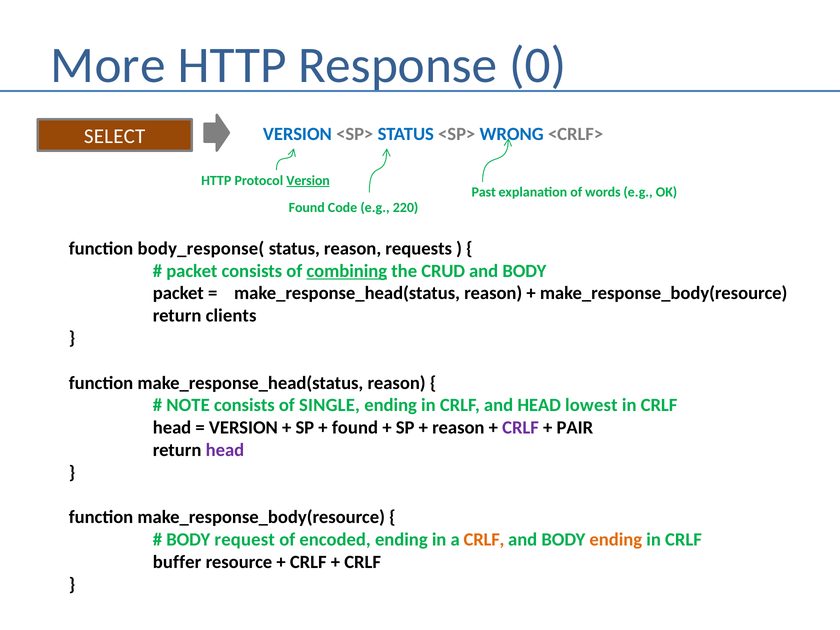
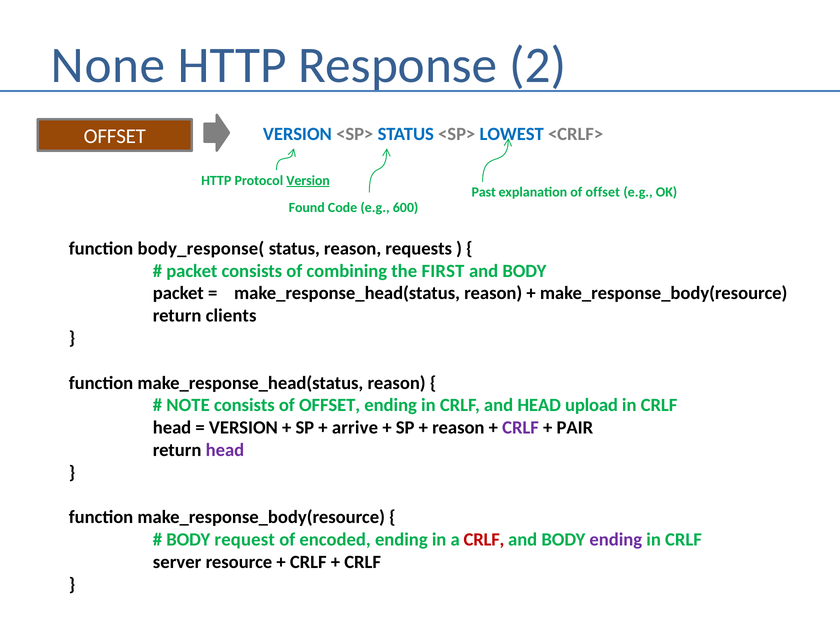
More: More -> None (108, 65)
0: 0 -> 2 (538, 65)
SELECT: SELECT -> OFFSET (115, 137)
WRONG: WRONG -> LOWEST (512, 134)
explanation of words: words -> offset (603, 192)
220: 220 -> 600 (406, 208)
combining underline: present -> none (347, 271)
CRUD: CRUD -> FIRST (443, 271)
consists of SINGLE: SINGLE -> OFFSET (330, 405)
lowest: lowest -> upload (592, 405)
found: found -> arrive (355, 428)
CRLF colour: orange -> red (484, 540)
ending colour: orange -> purple (616, 540)
buffer: buffer -> server (177, 562)
